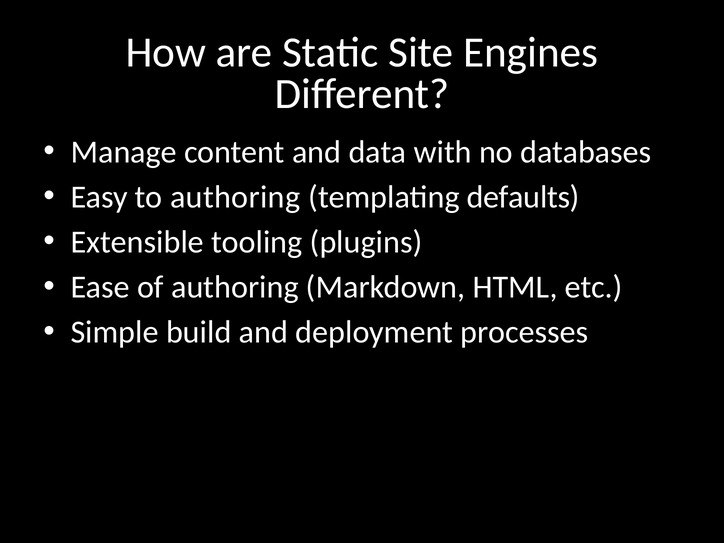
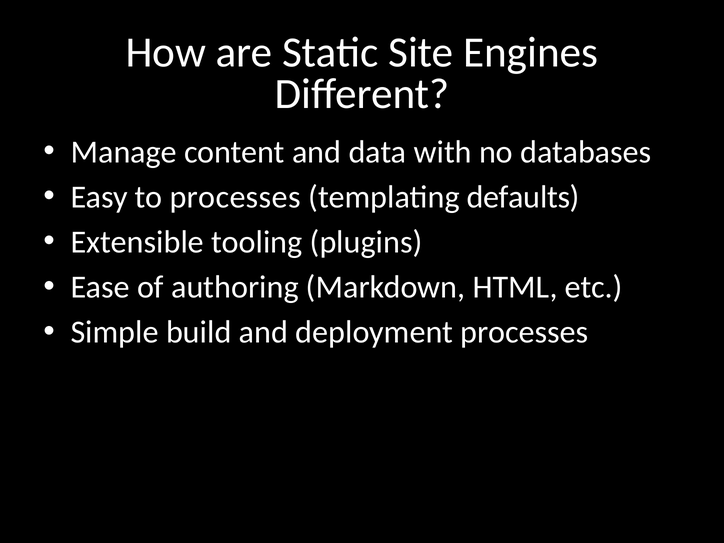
to authoring: authoring -> processes (235, 197)
